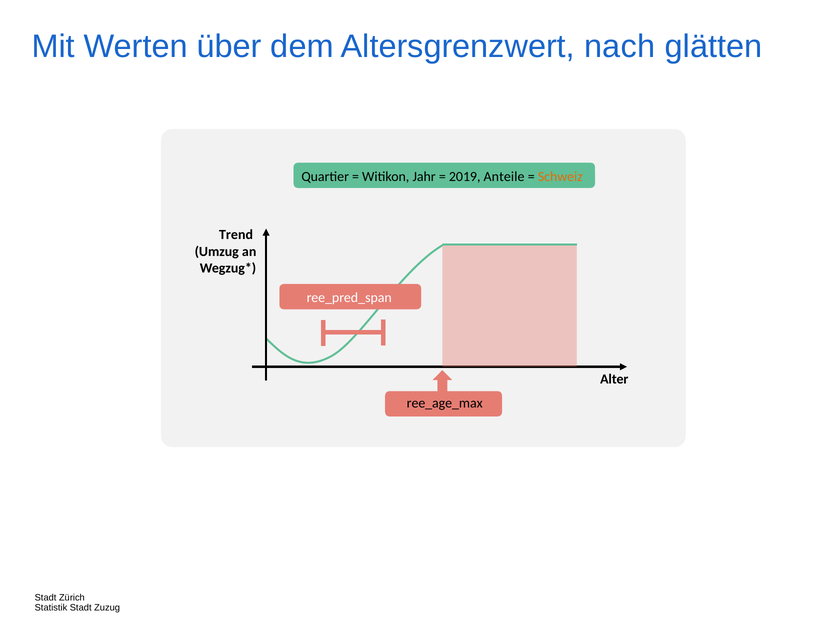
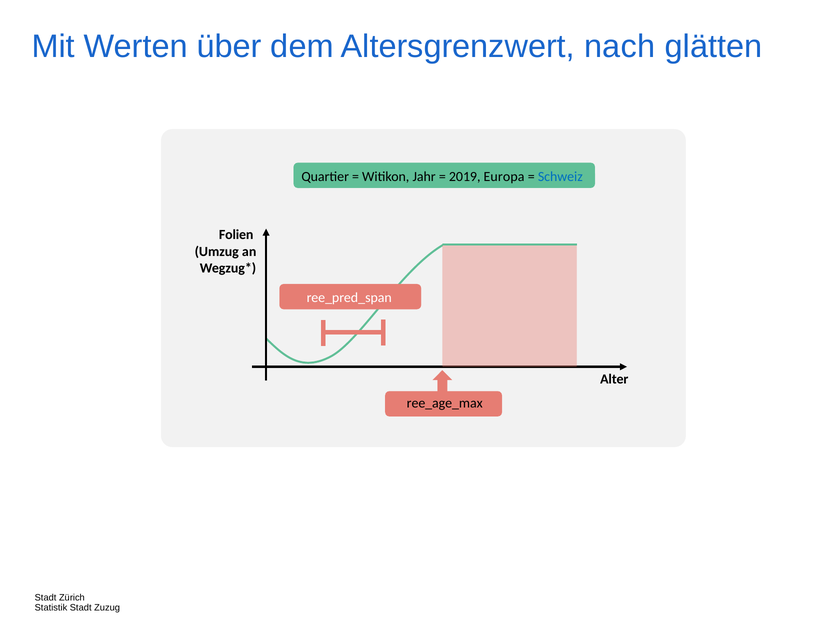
Anteile: Anteile -> Europa (504, 176)
Schweiz colour: orange -> blue (560, 176)
Trend: Trend -> Folien (236, 234)
